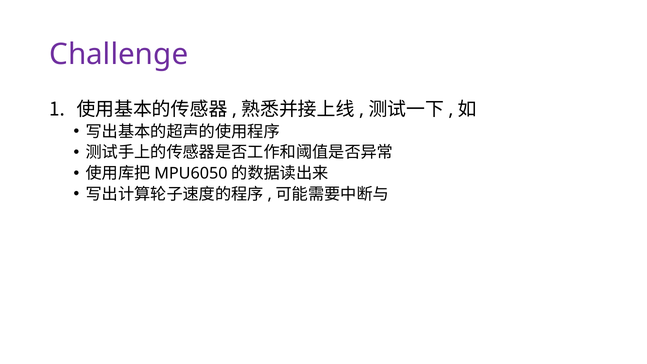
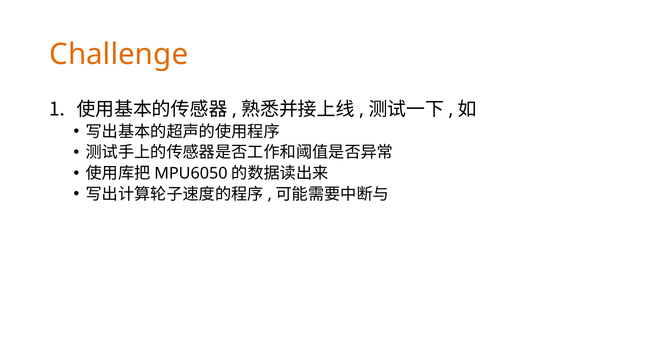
Challenge colour: purple -> orange (119, 54)
